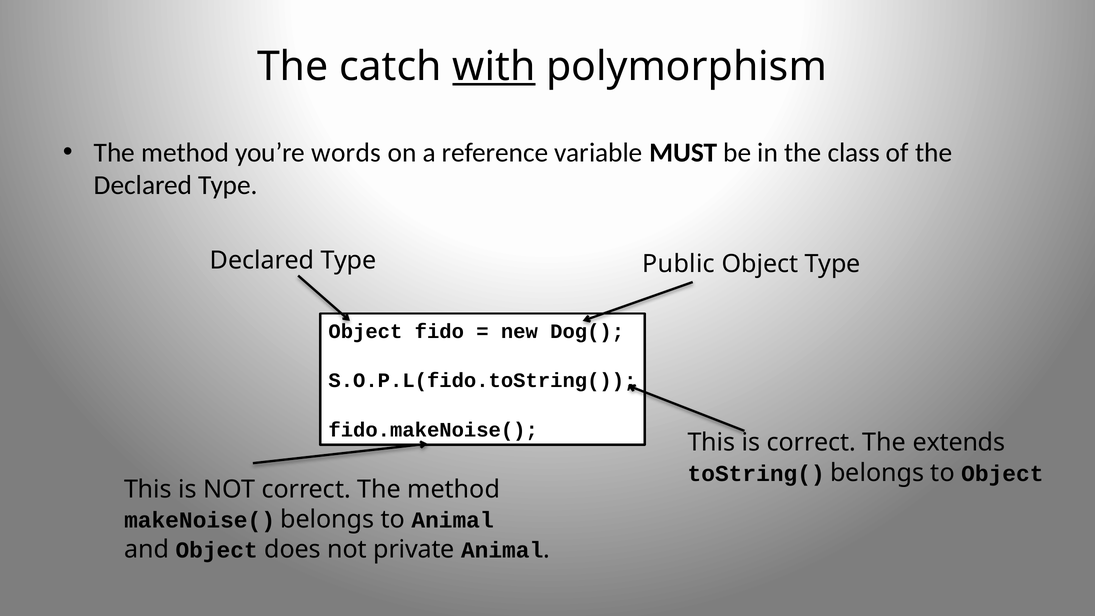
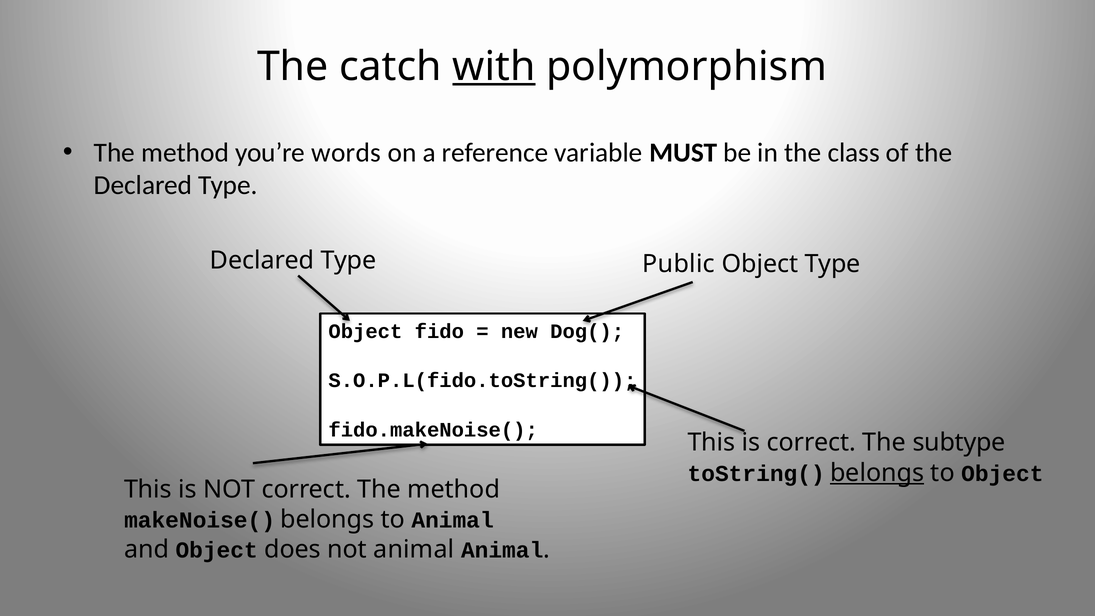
extends: extends -> subtype (959, 443)
belongs underline: none -> present (877, 473)
not private: private -> animal (414, 550)
